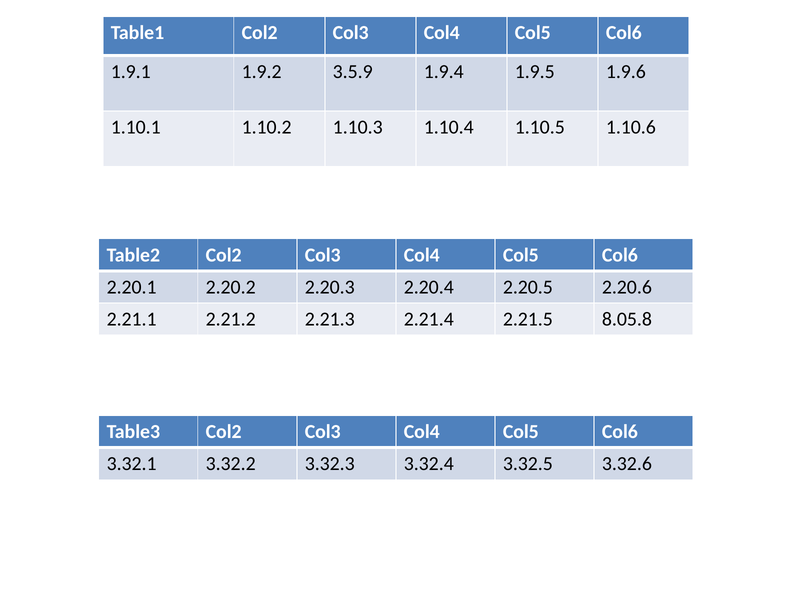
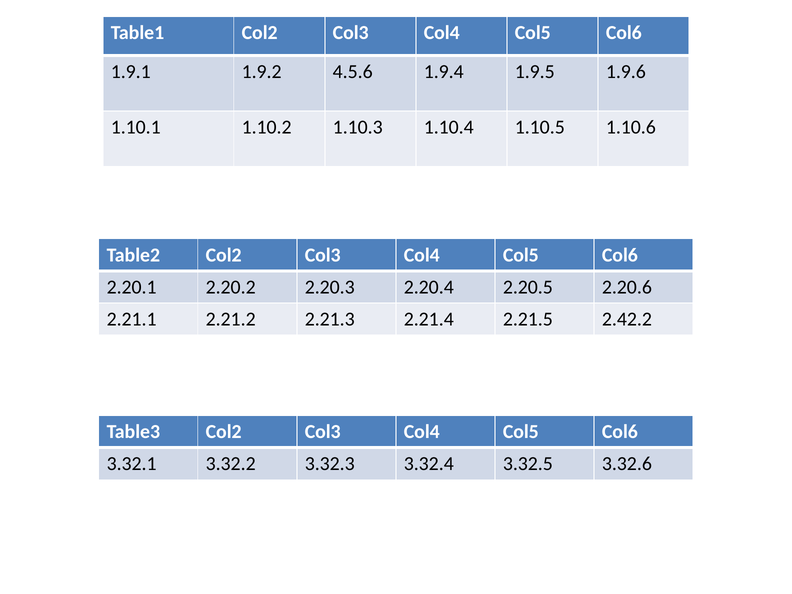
3.5.9: 3.5.9 -> 4.5.6 (353, 72)
8.05.8: 8.05.8 -> 2.42.2 (627, 319)
